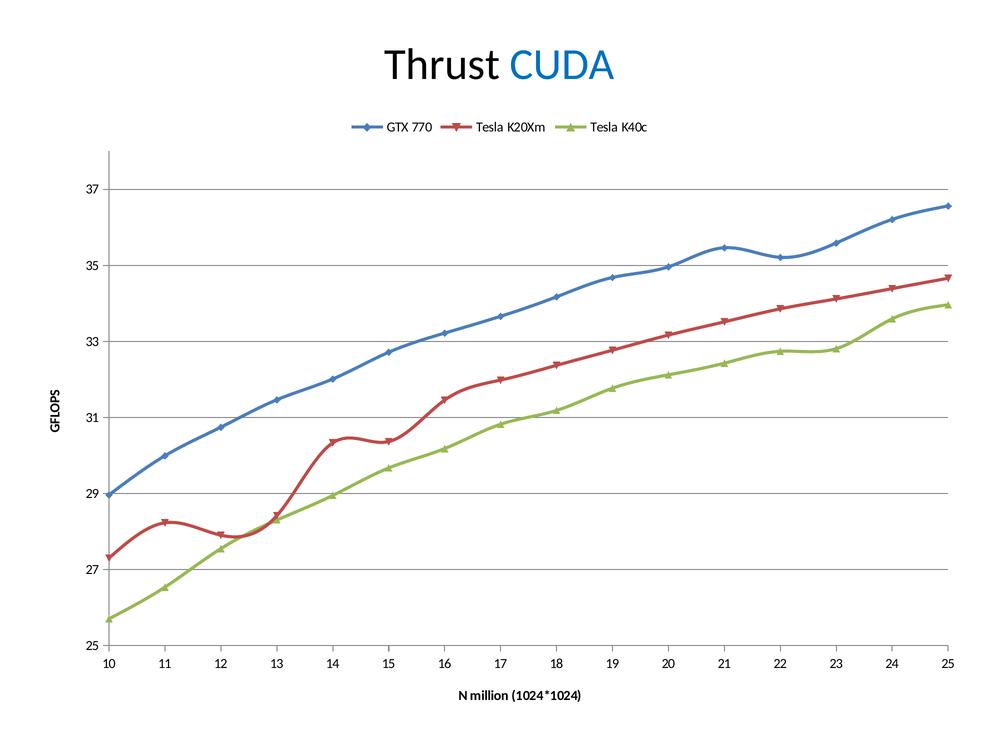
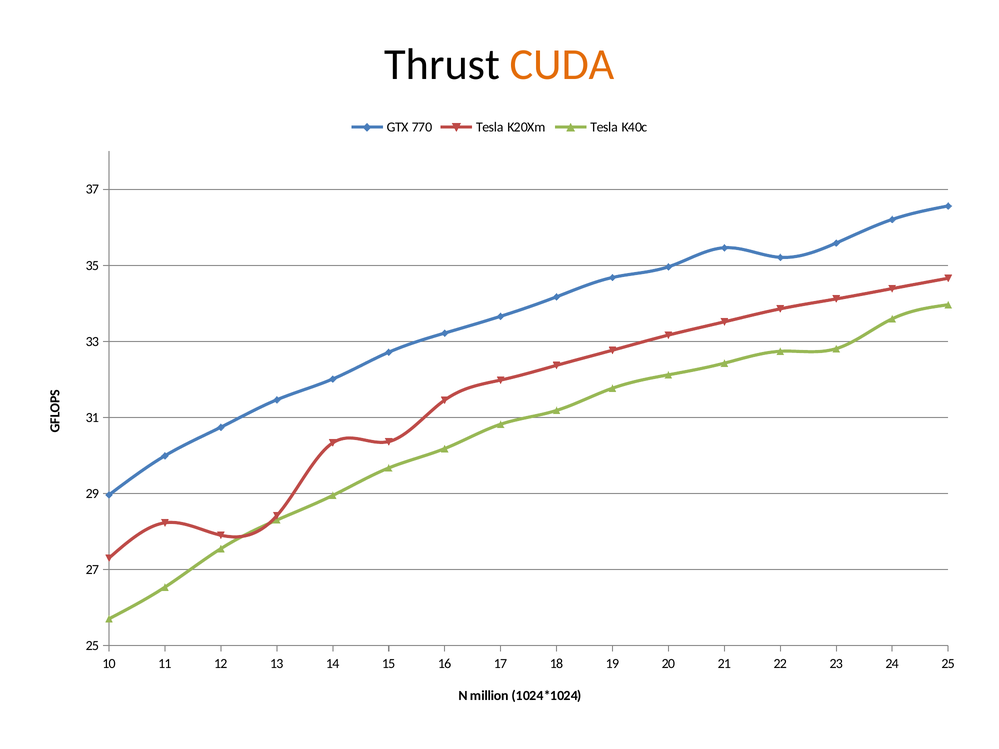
CUDA colour: blue -> orange (562, 65)
